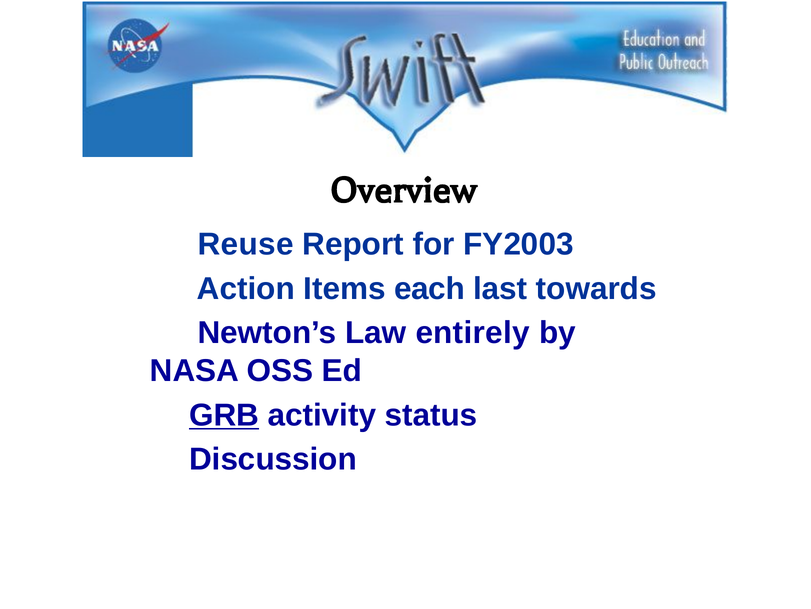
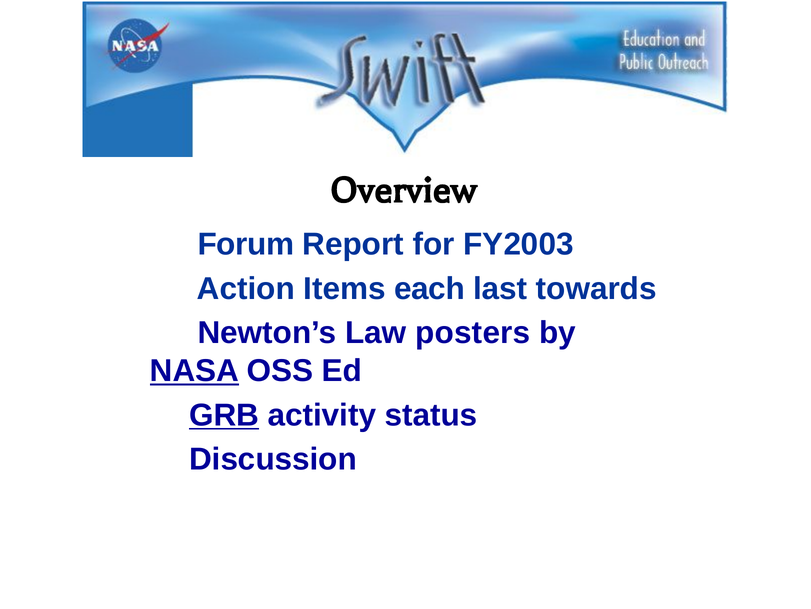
Reuse: Reuse -> Forum (246, 244)
entirely: entirely -> posters (473, 333)
NASA underline: none -> present (194, 371)
